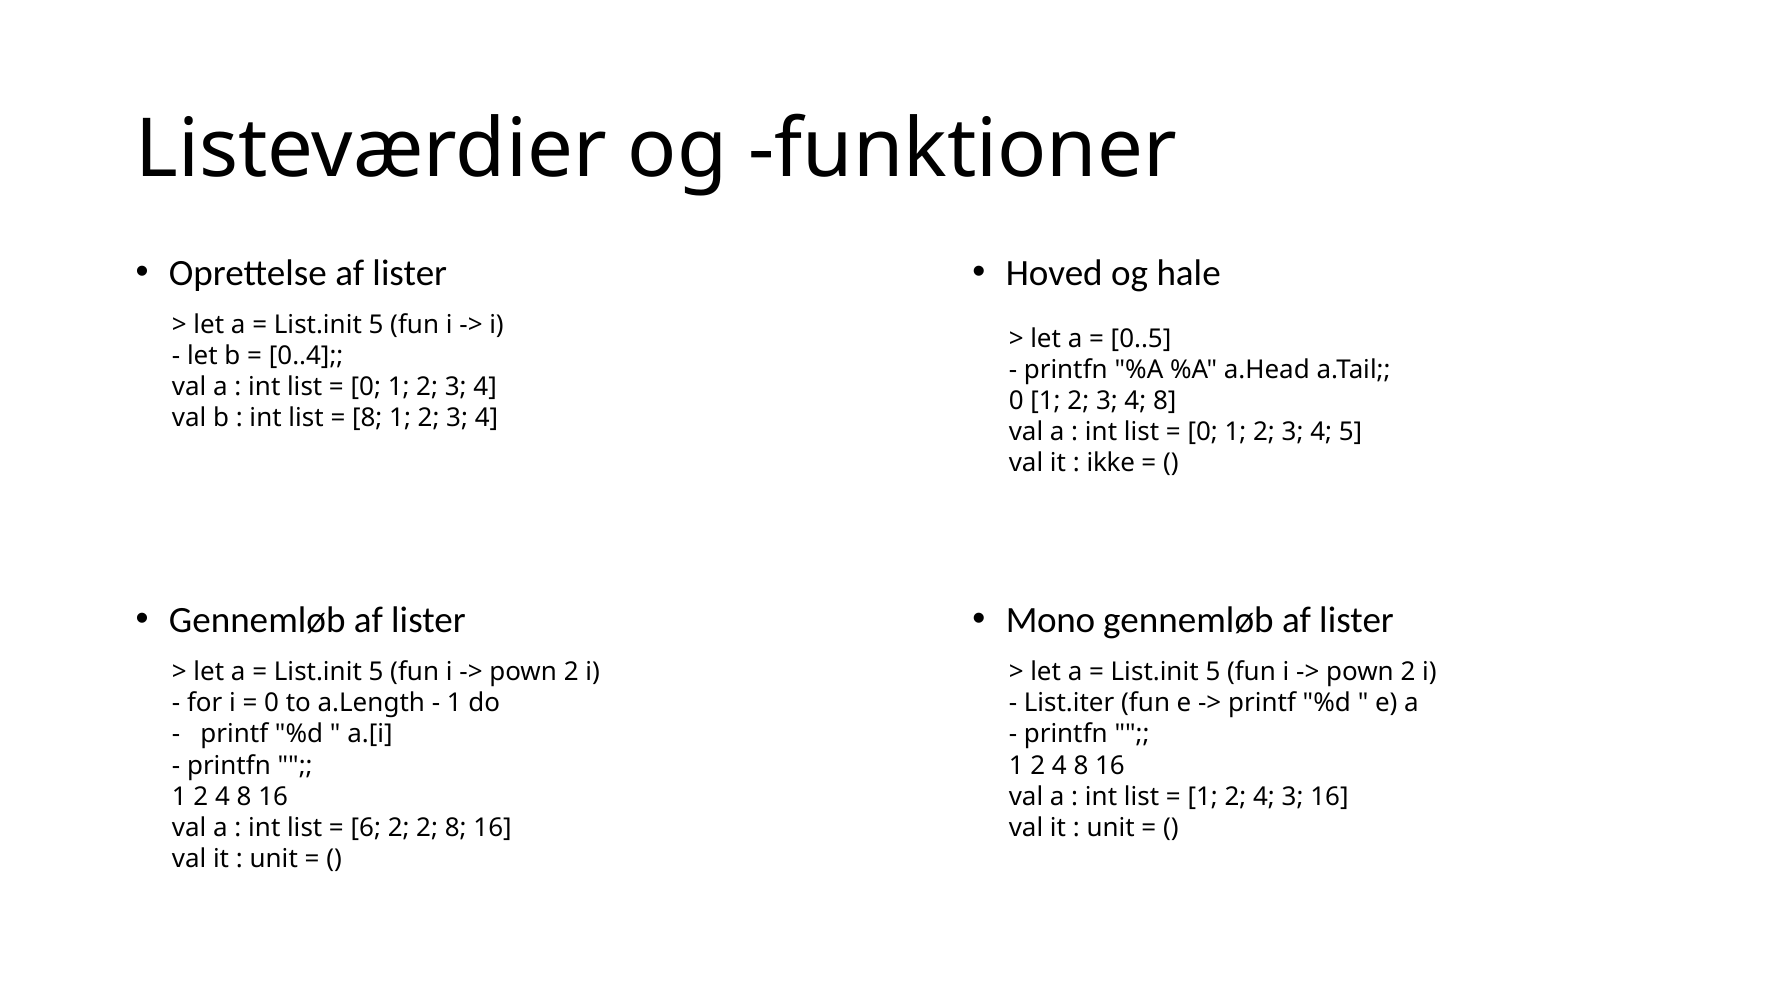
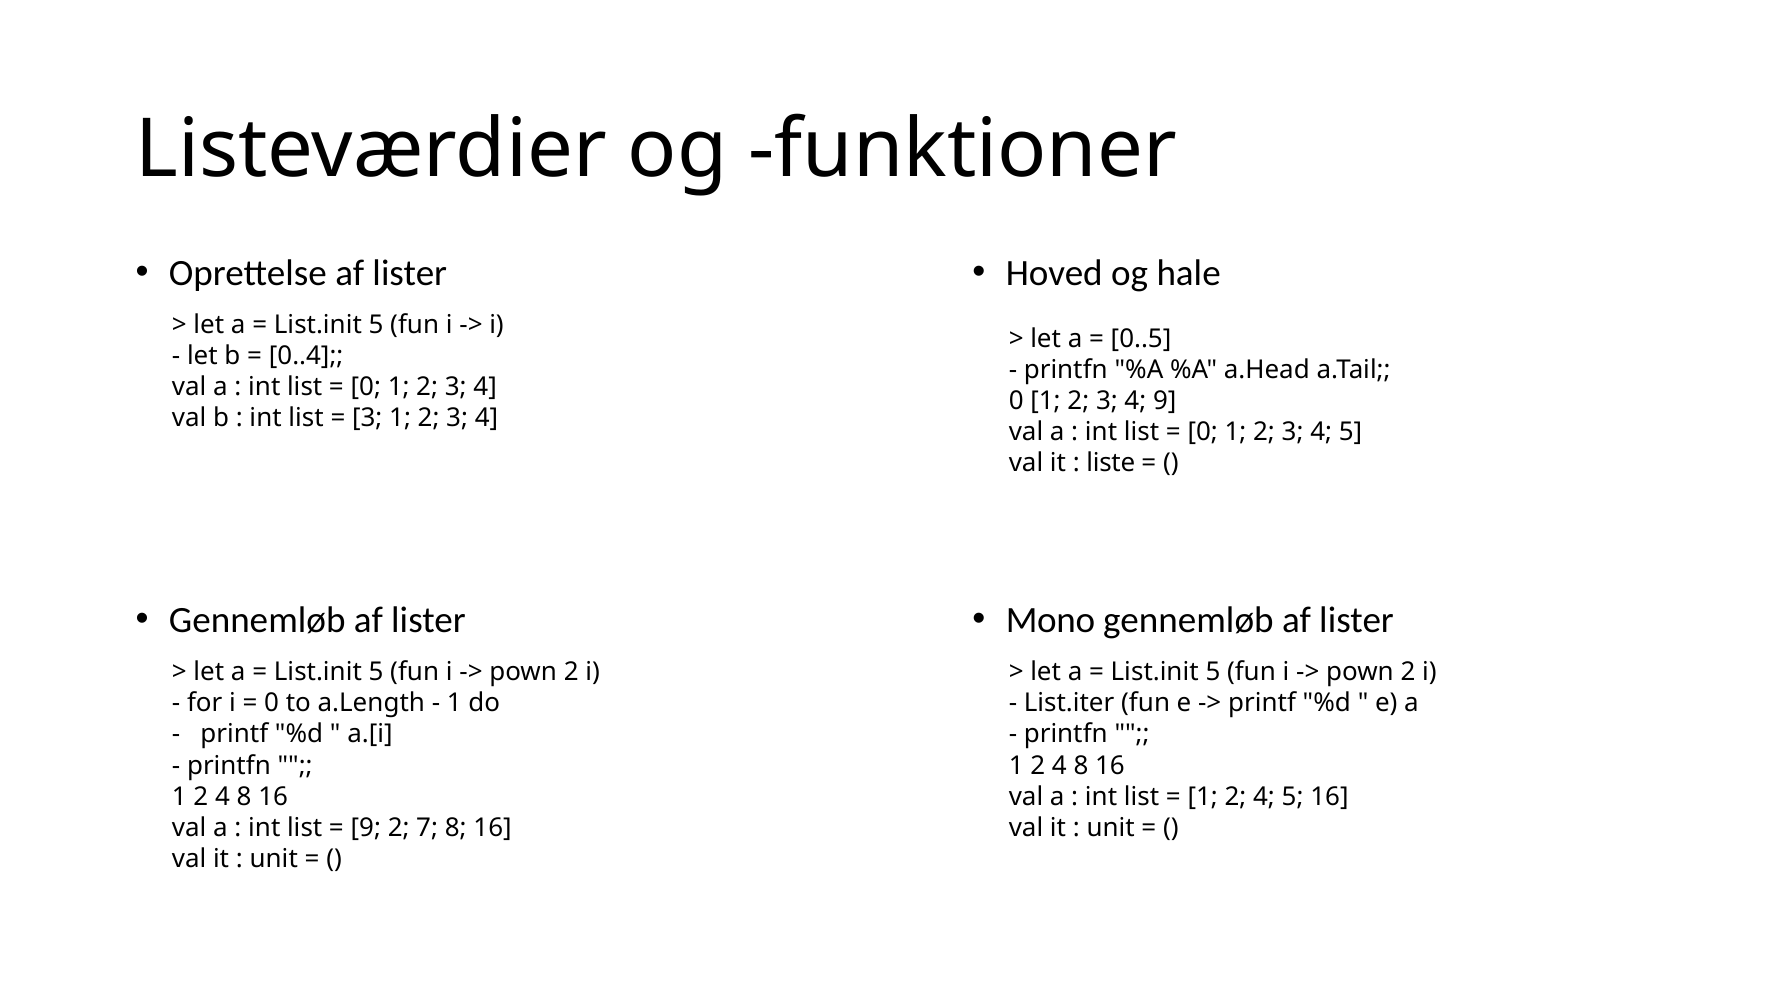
3 4 8: 8 -> 9 (1165, 401)
8: 8 -> 3 (367, 419)
ikke: ikke -> liste (1111, 464)
2 4 3: 3 -> 5 (1293, 797)
6: 6 -> 9 (366, 828)
2 2: 2 -> 7 (427, 828)
